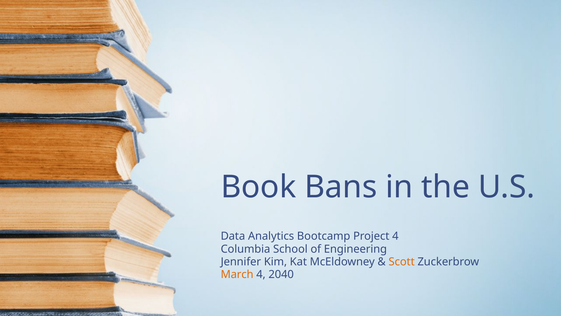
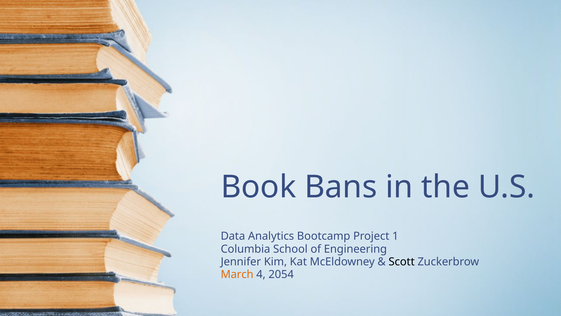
Project 4: 4 -> 1 (395, 236)
Scott colour: orange -> black (402, 261)
2040: 2040 -> 2054 (281, 274)
